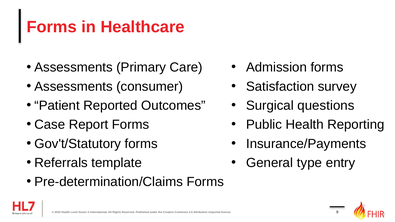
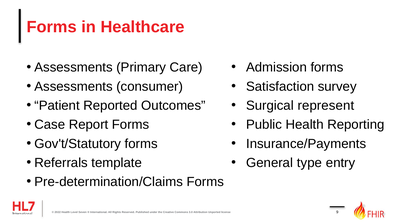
questions: questions -> represent (326, 106)
